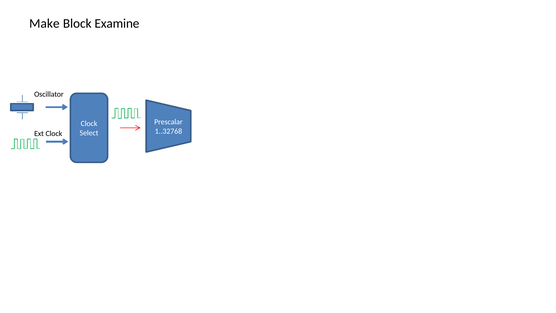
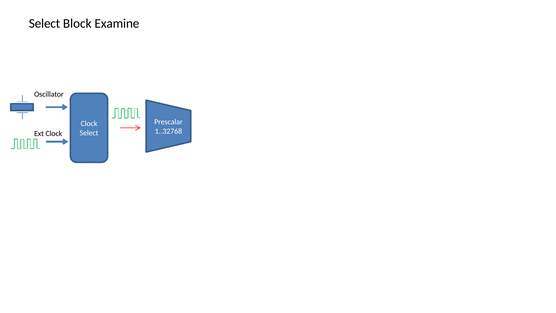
Make: Make -> Select (45, 23)
